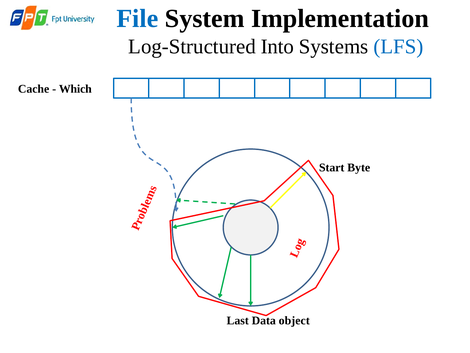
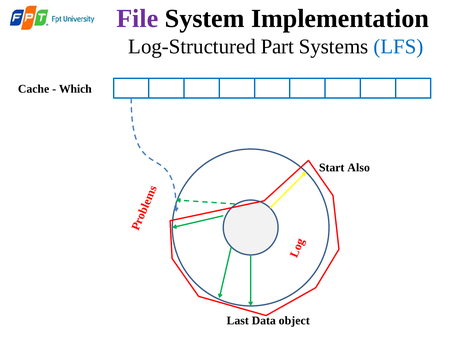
File colour: blue -> purple (137, 19)
Into: Into -> Part (277, 46)
Byte: Byte -> Also (359, 167)
